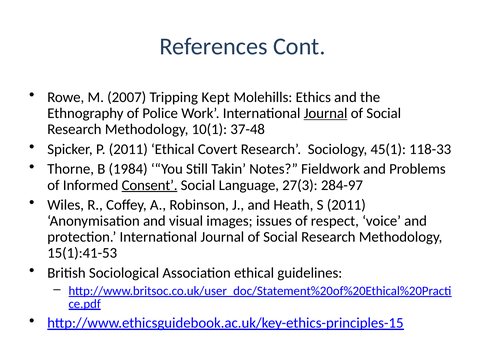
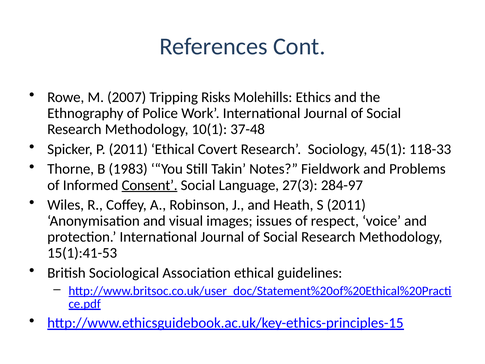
Kept: Kept -> Risks (216, 97)
Journal underline: present -> none (326, 113)
1984: 1984 -> 1983 (128, 169)
